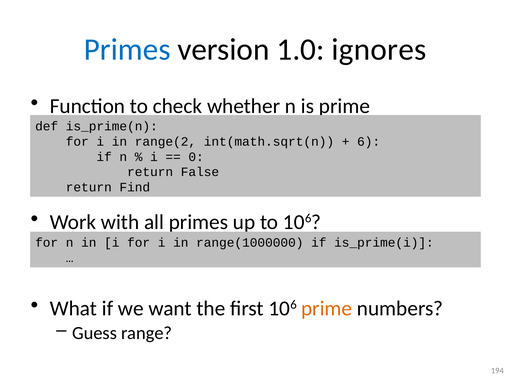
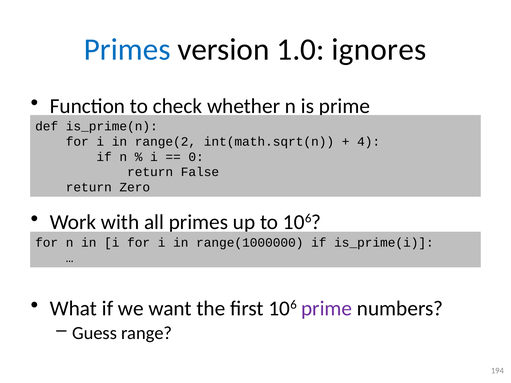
6: 6 -> 4 (369, 142)
Find: Find -> Zero (135, 188)
prime colour: orange -> purple (327, 309)
